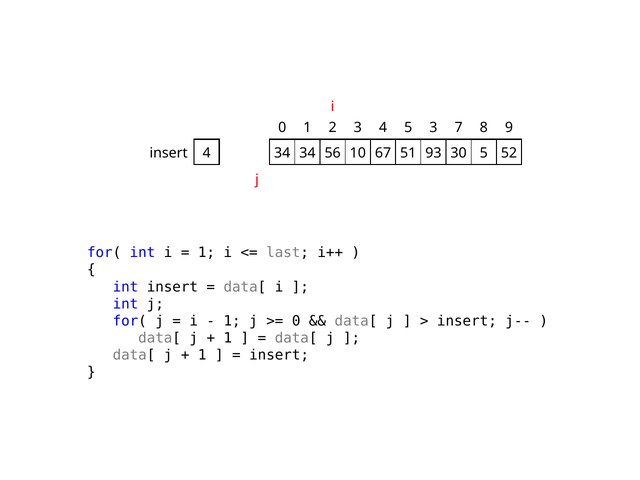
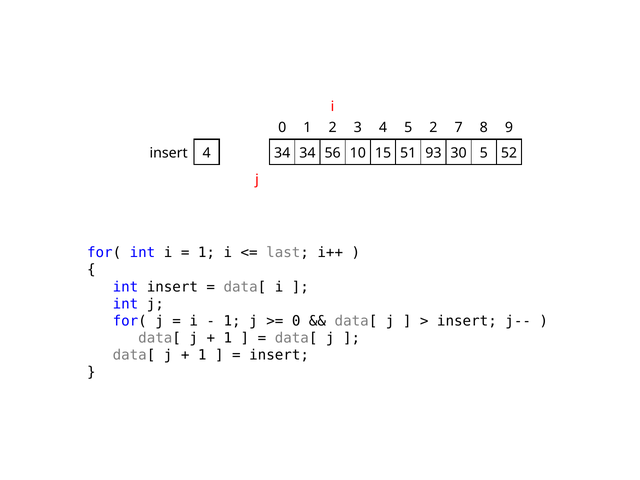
5 3: 3 -> 2 (433, 127)
67: 67 -> 15 (383, 153)
